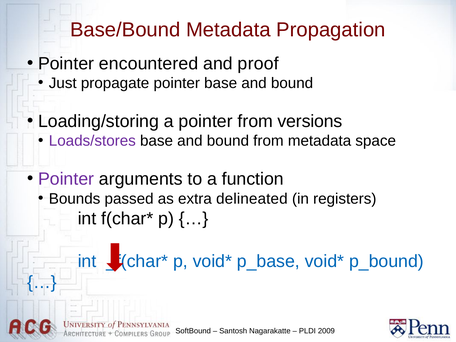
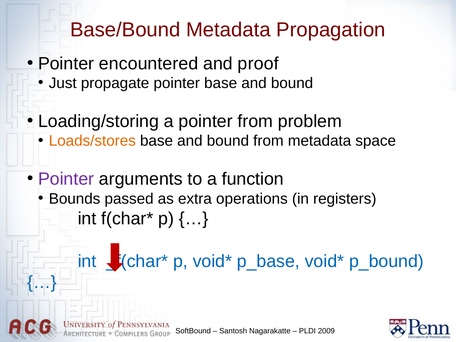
versions: versions -> problem (310, 121)
Loads/stores colour: purple -> orange (92, 141)
delineated: delineated -> operations (252, 199)
